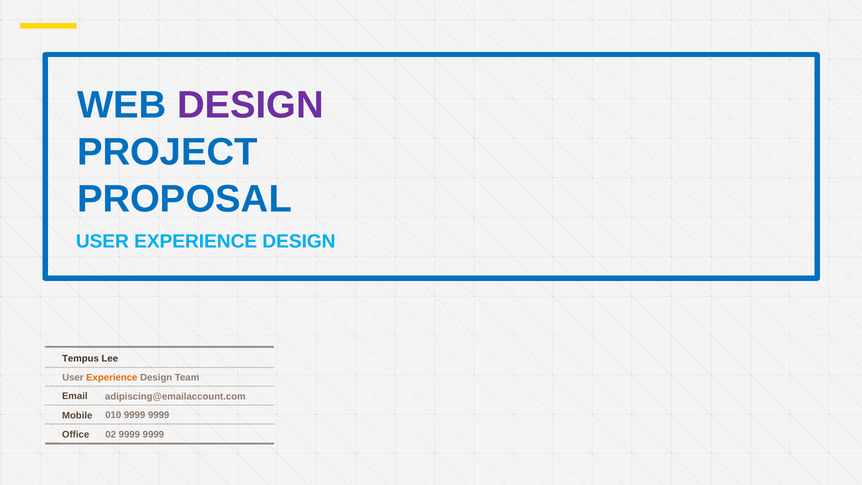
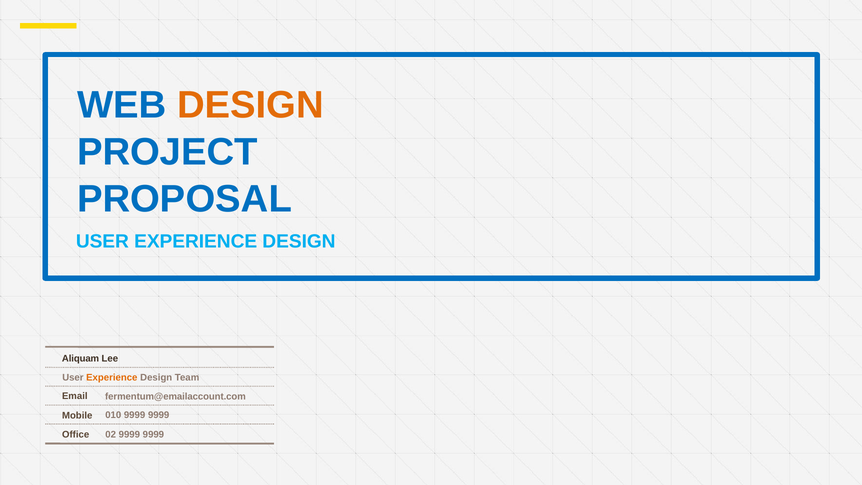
DESIGN colour: purple -> orange (250, 105)
Tempus: Tempus -> Aliquam (81, 359)
adipiscing@emailaccount.com: adipiscing@emailaccount.com -> fermentum@emailaccount.com (175, 397)
